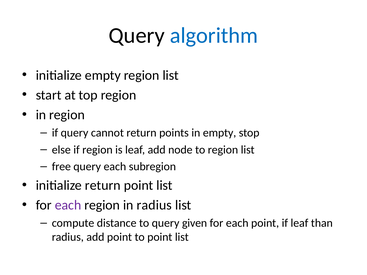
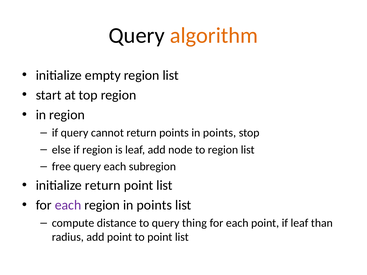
algorithm colour: blue -> orange (214, 36)
points in empty: empty -> points (220, 133)
region in radius: radius -> points (154, 205)
given: given -> thing (194, 223)
